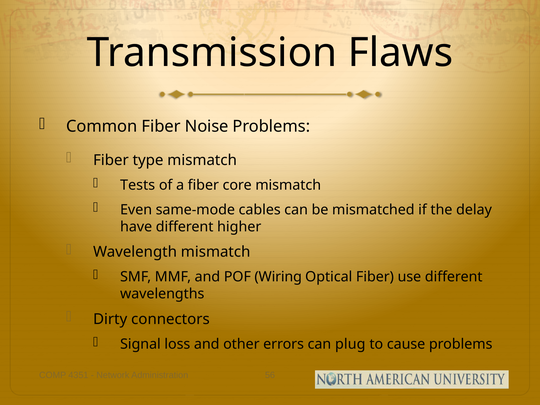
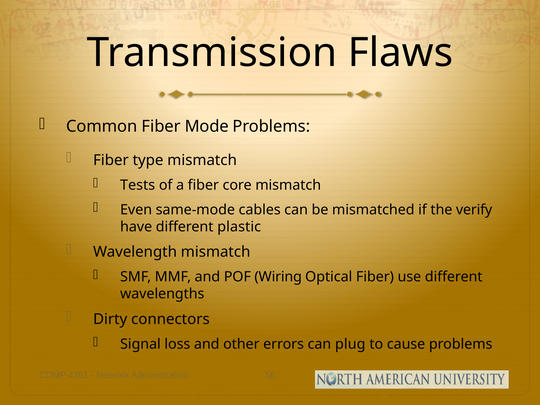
Noise: Noise -> Mode (207, 126)
delay: delay -> verify (474, 210)
higher: higher -> plastic (239, 227)
